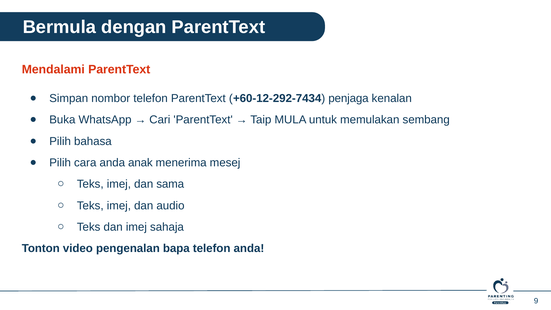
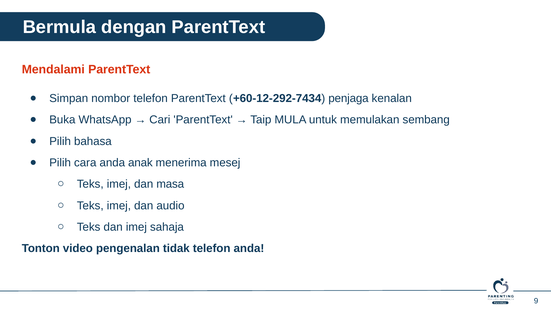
sama: sama -> masa (170, 184)
bapa: bapa -> tidak (176, 248)
